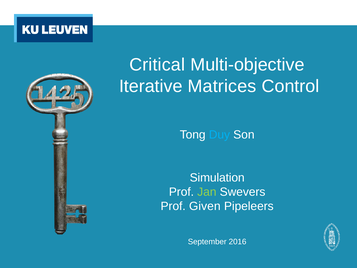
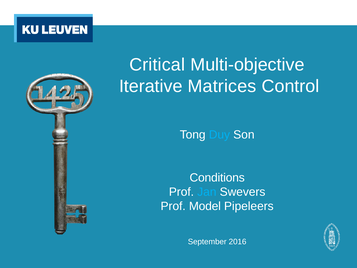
Simulation: Simulation -> Conditions (217, 177)
Jan colour: light green -> light blue (207, 192)
Given: Given -> Model (205, 206)
